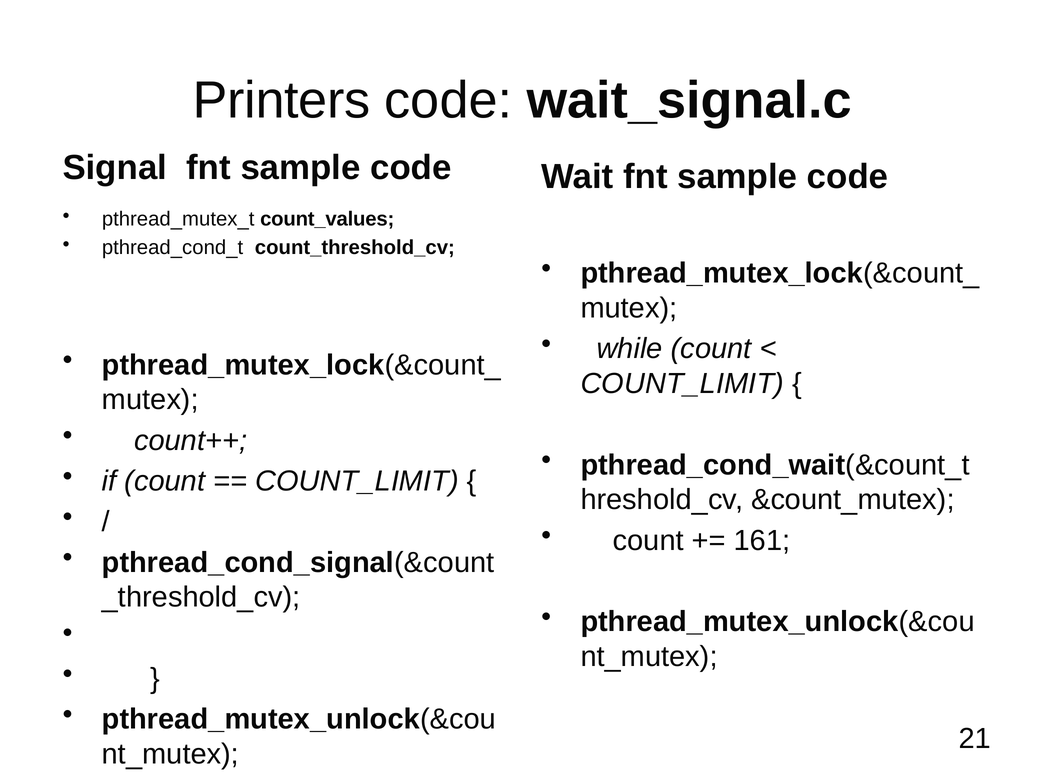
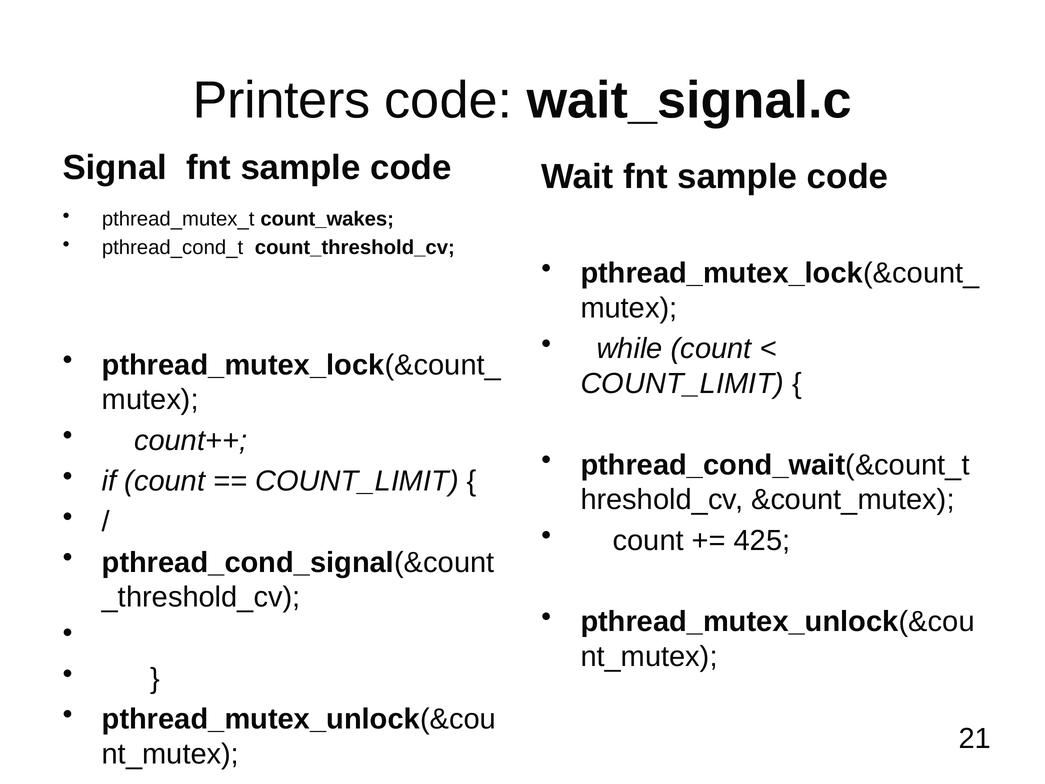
count_values: count_values -> count_wakes (327, 219)
161: 161 -> 425 (762, 540)
